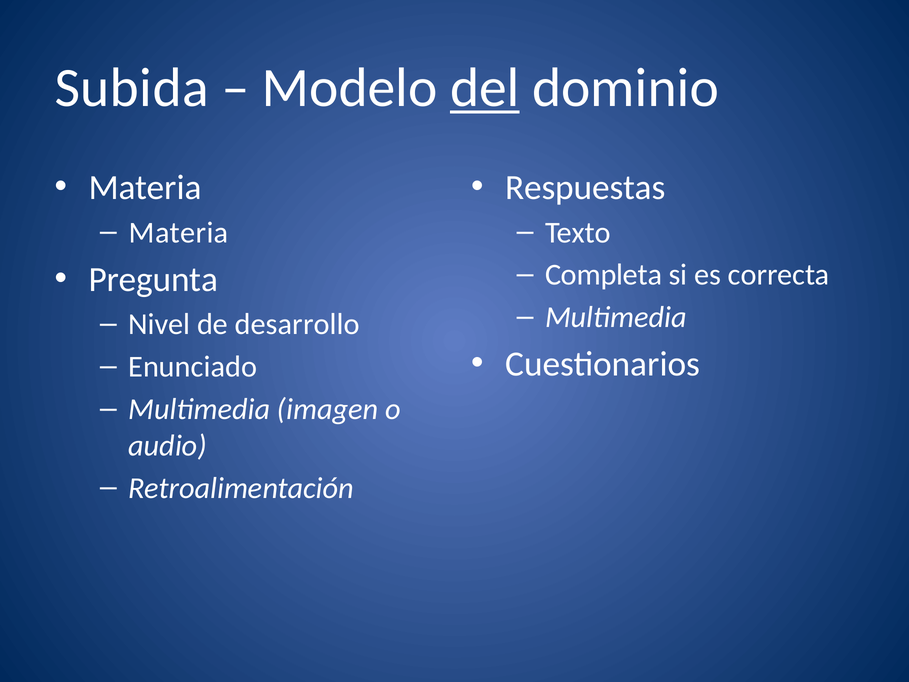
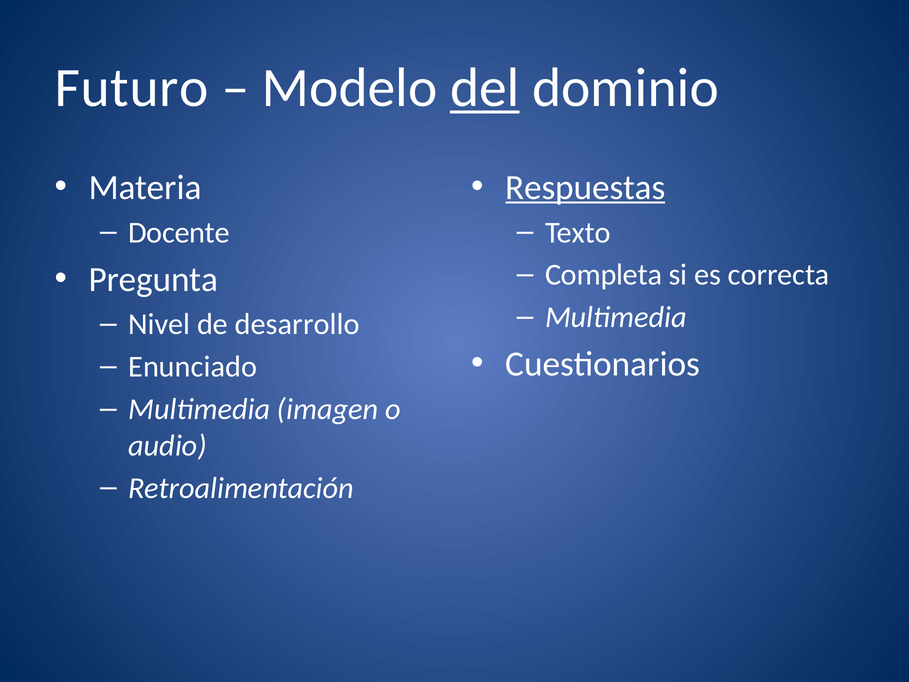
Subida: Subida -> Futuro (132, 88)
Respuestas underline: none -> present (585, 187)
Materia: Materia -> Docente (179, 232)
